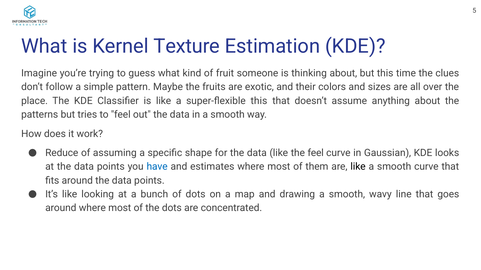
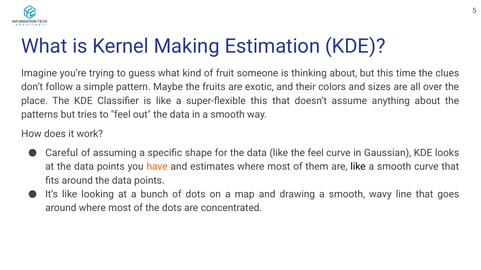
Texture: Texture -> Making (187, 46)
Reduce: Reduce -> Careful (62, 153)
have colour: blue -> orange (157, 167)
